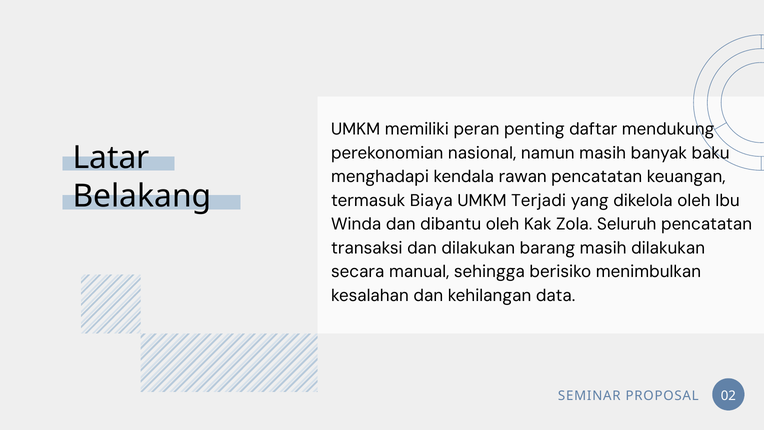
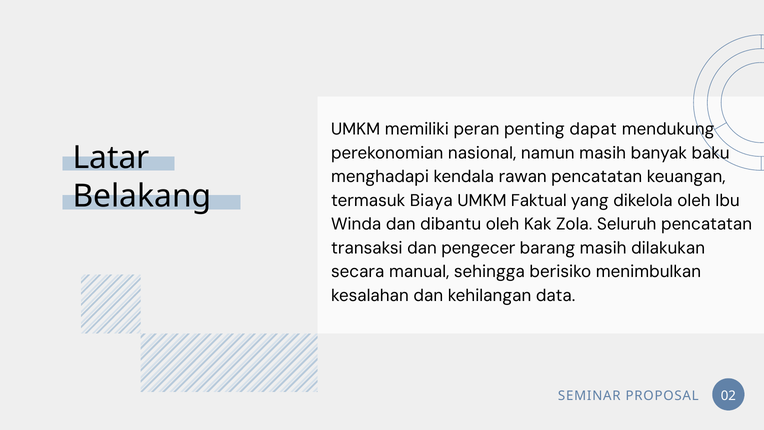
daftar: daftar -> dapat (593, 129)
Terjadi: Terjadi -> Faktual (539, 200)
dan dilakukan: dilakukan -> pengecer (478, 248)
